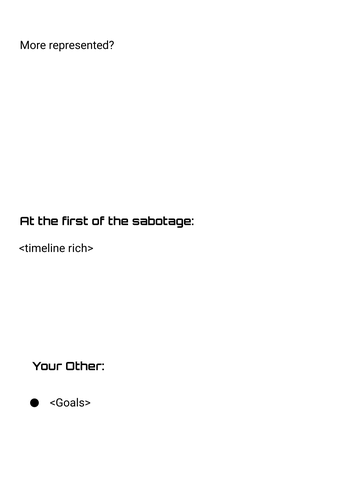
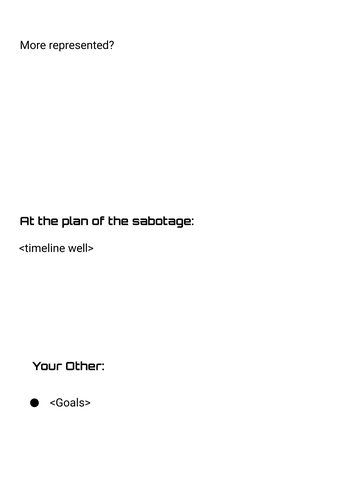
first: first -> plan (75, 221)
rich>: rich> -> well> (81, 248)
